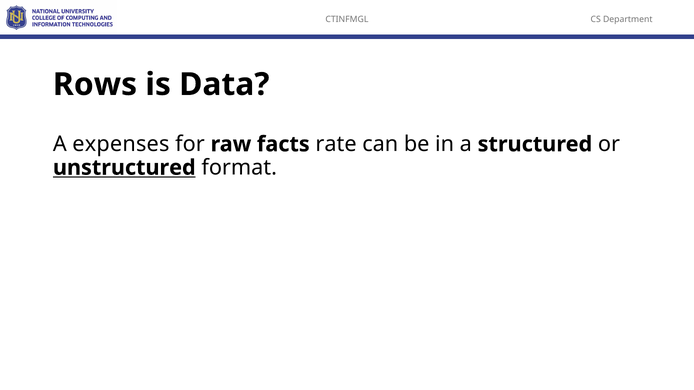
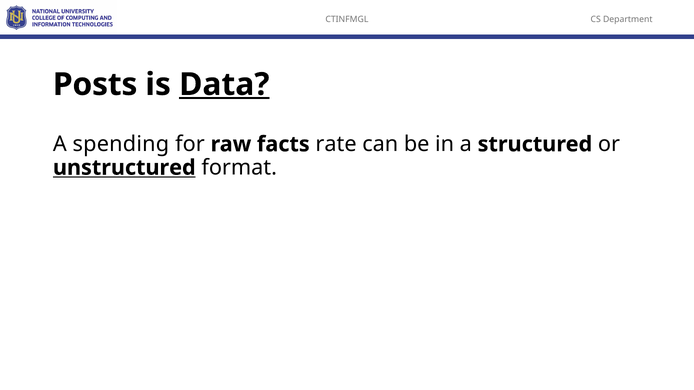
Rows: Rows -> Posts (95, 85)
Data underline: none -> present (224, 85)
expenses: expenses -> spending (121, 144)
